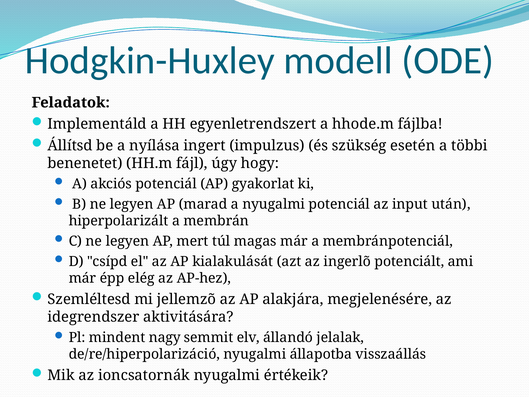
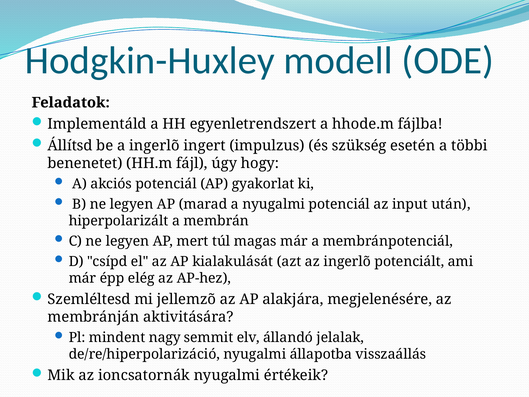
a nyílása: nyílása -> ingerlõ (154, 145)
idegrendszer: idegrendszer -> membránján (93, 317)
